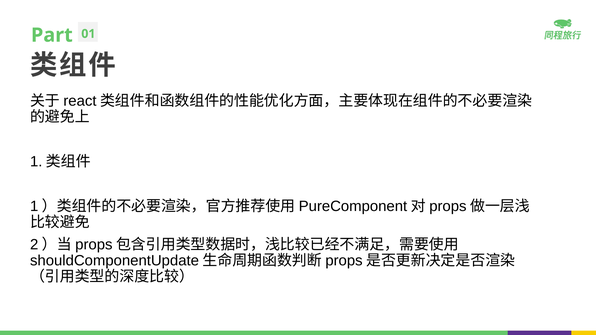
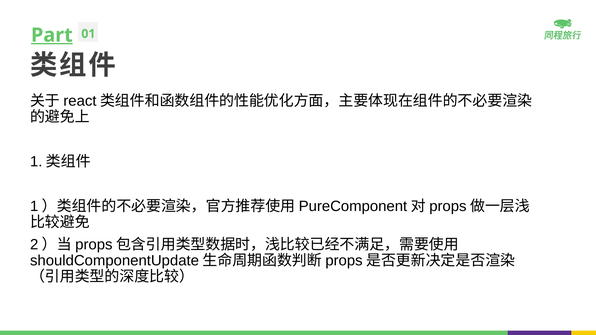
Part underline: none -> present (52, 35)
